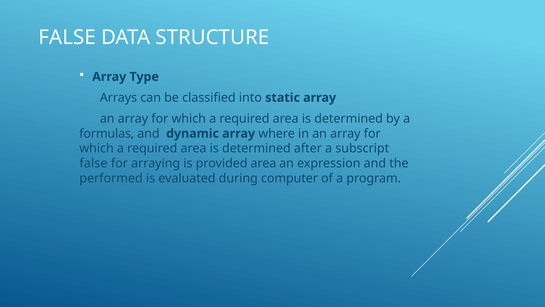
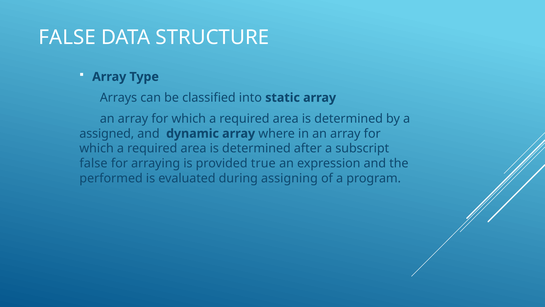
formulas: formulas -> assigned (107, 133)
provided area: area -> true (263, 163)
computer: computer -> assigning (289, 178)
